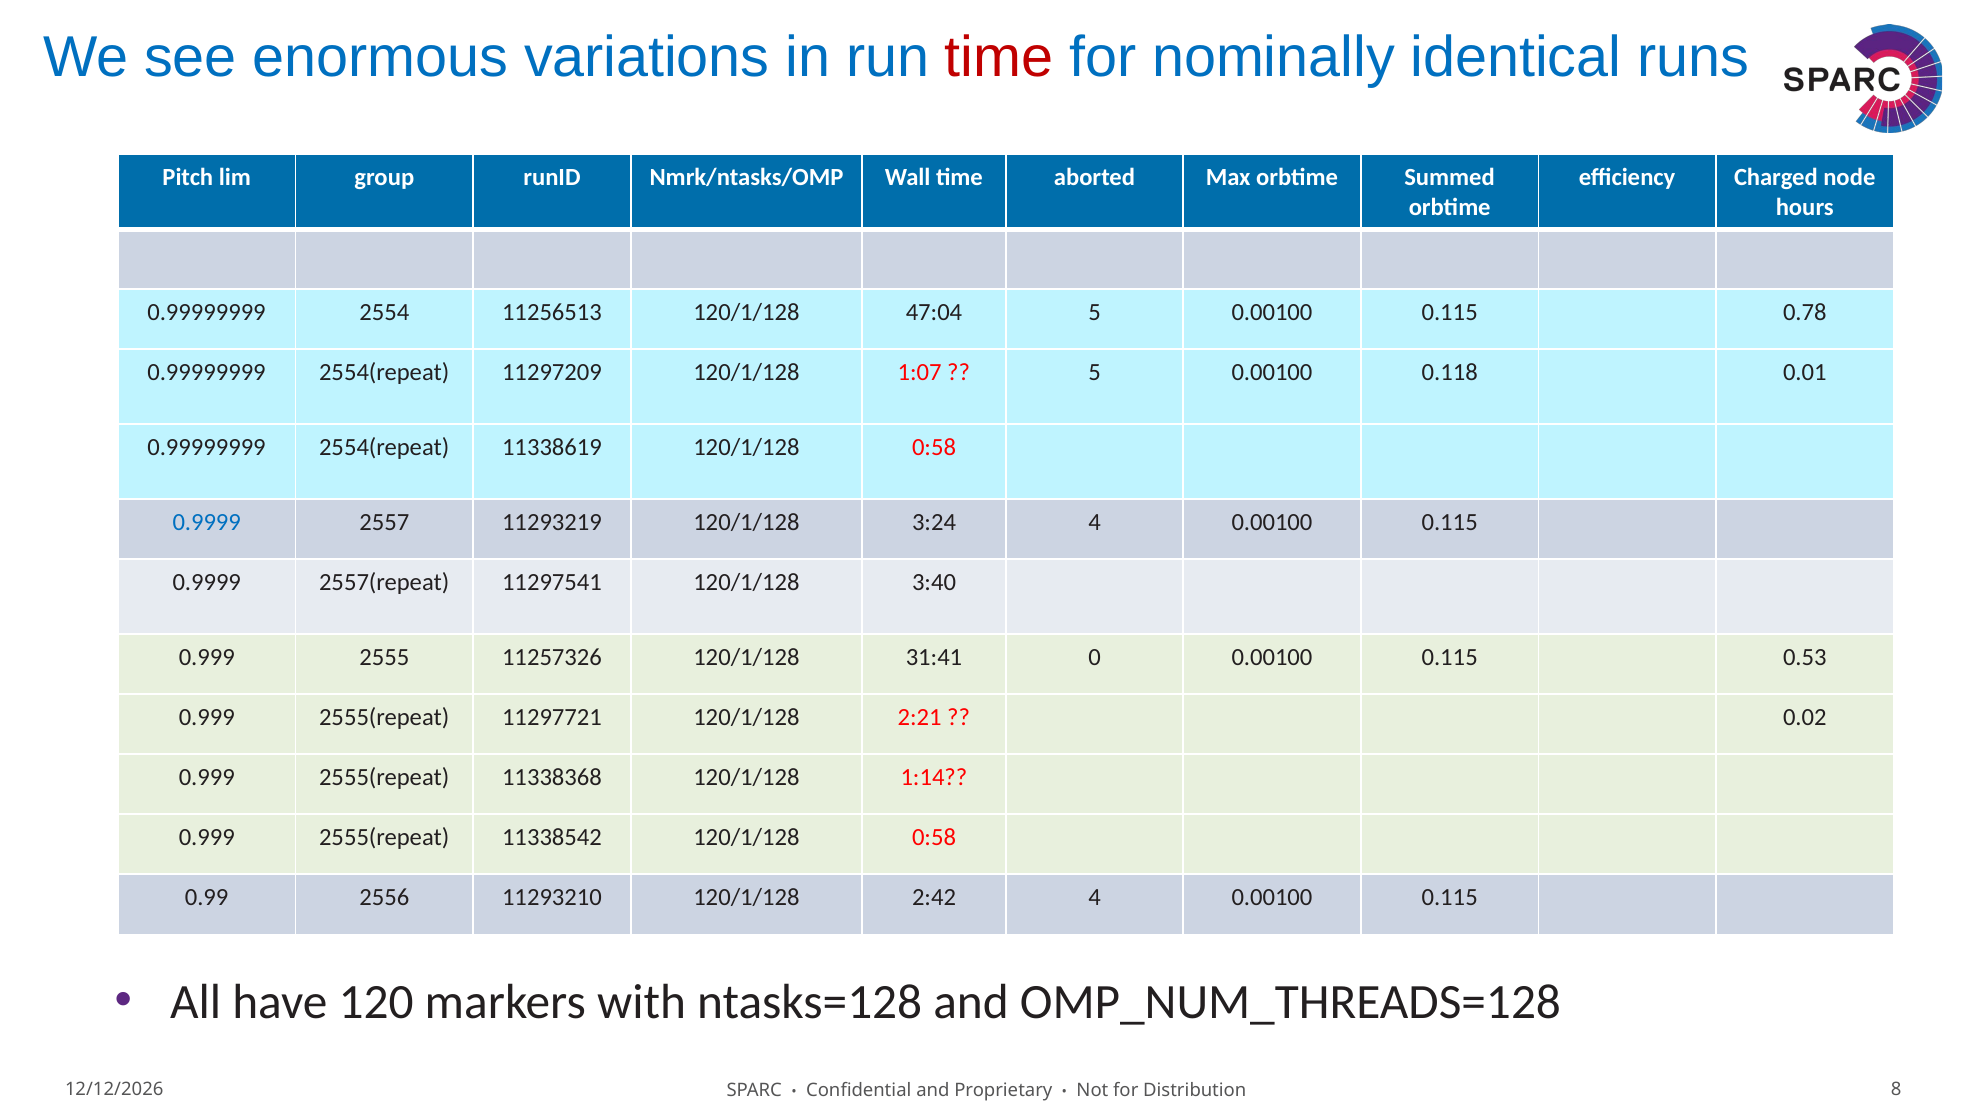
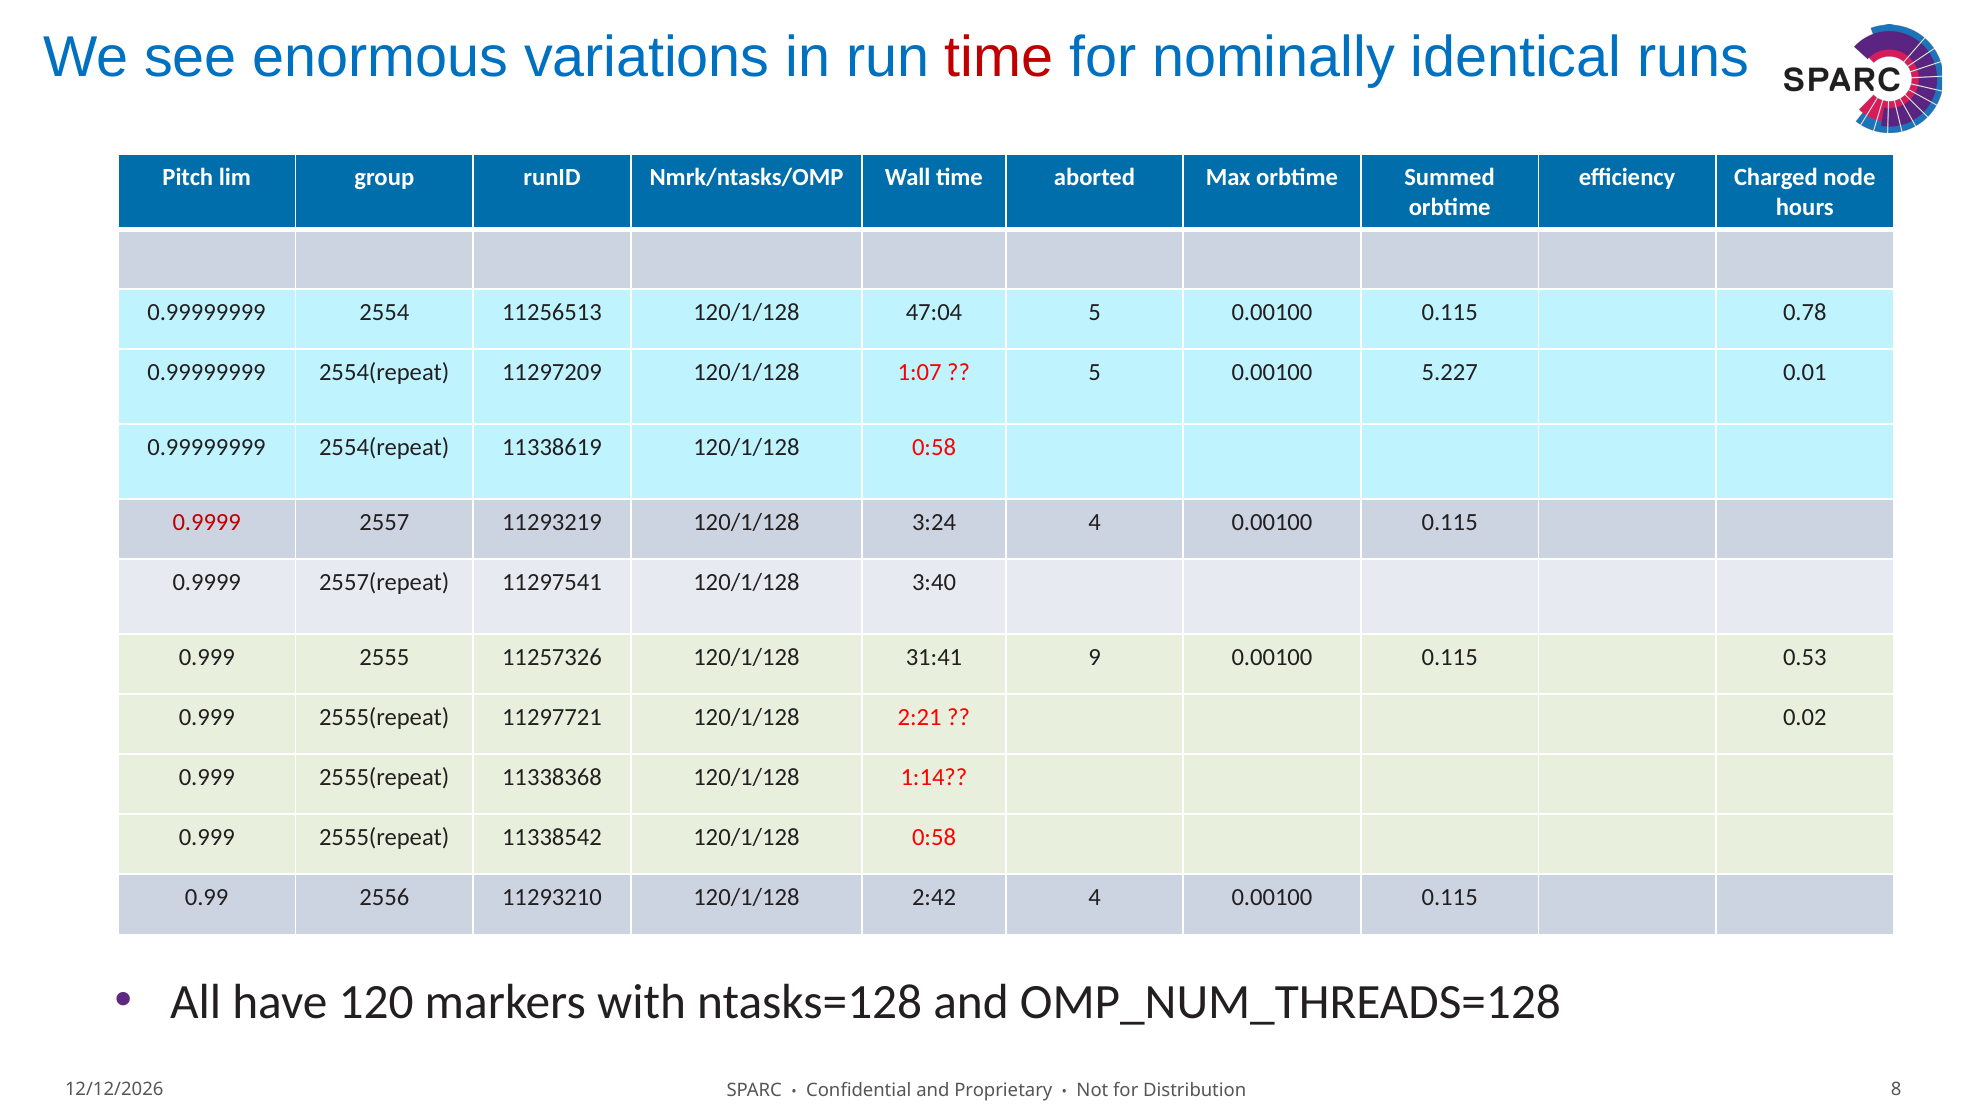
0.118: 0.118 -> 5.227 (1450, 372)
0.9999 colour: blue -> red (207, 522)
0: 0 -> 9 (1095, 657)
